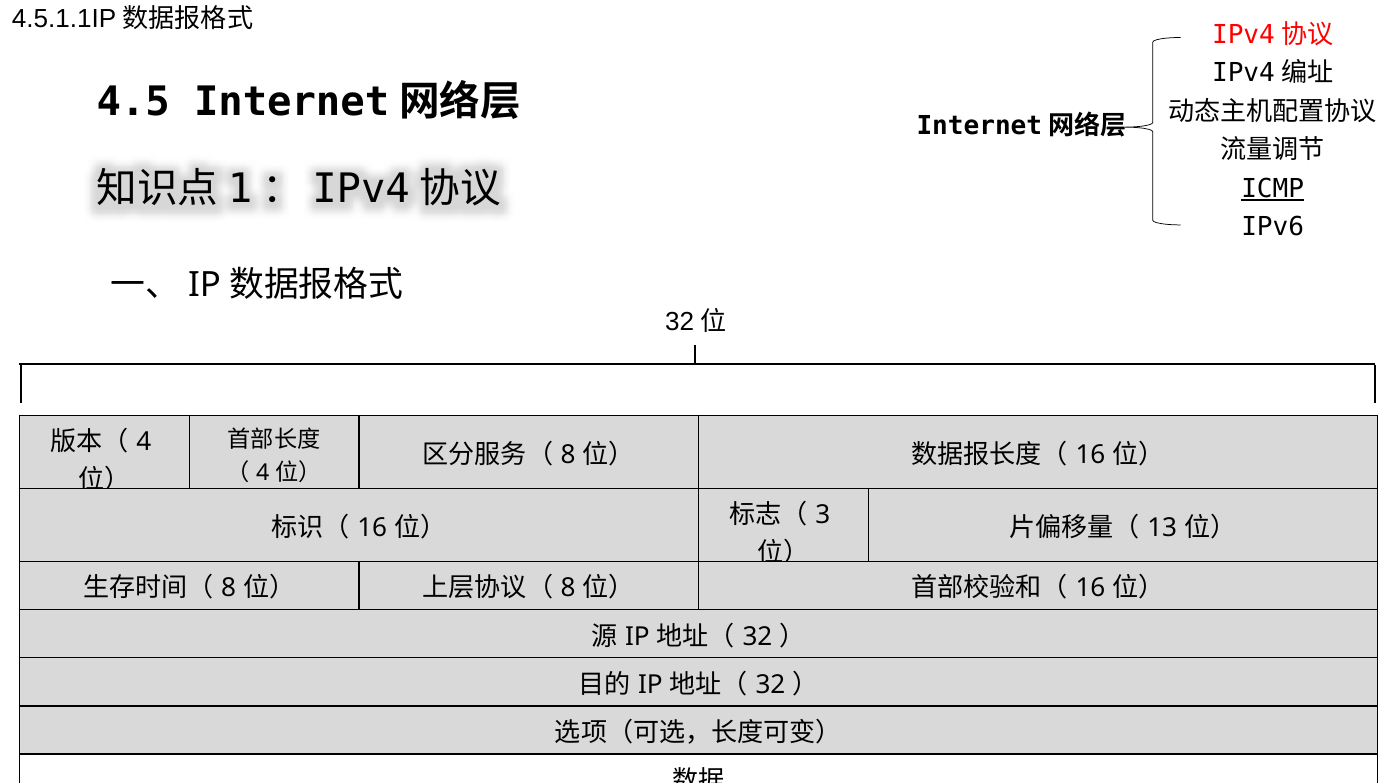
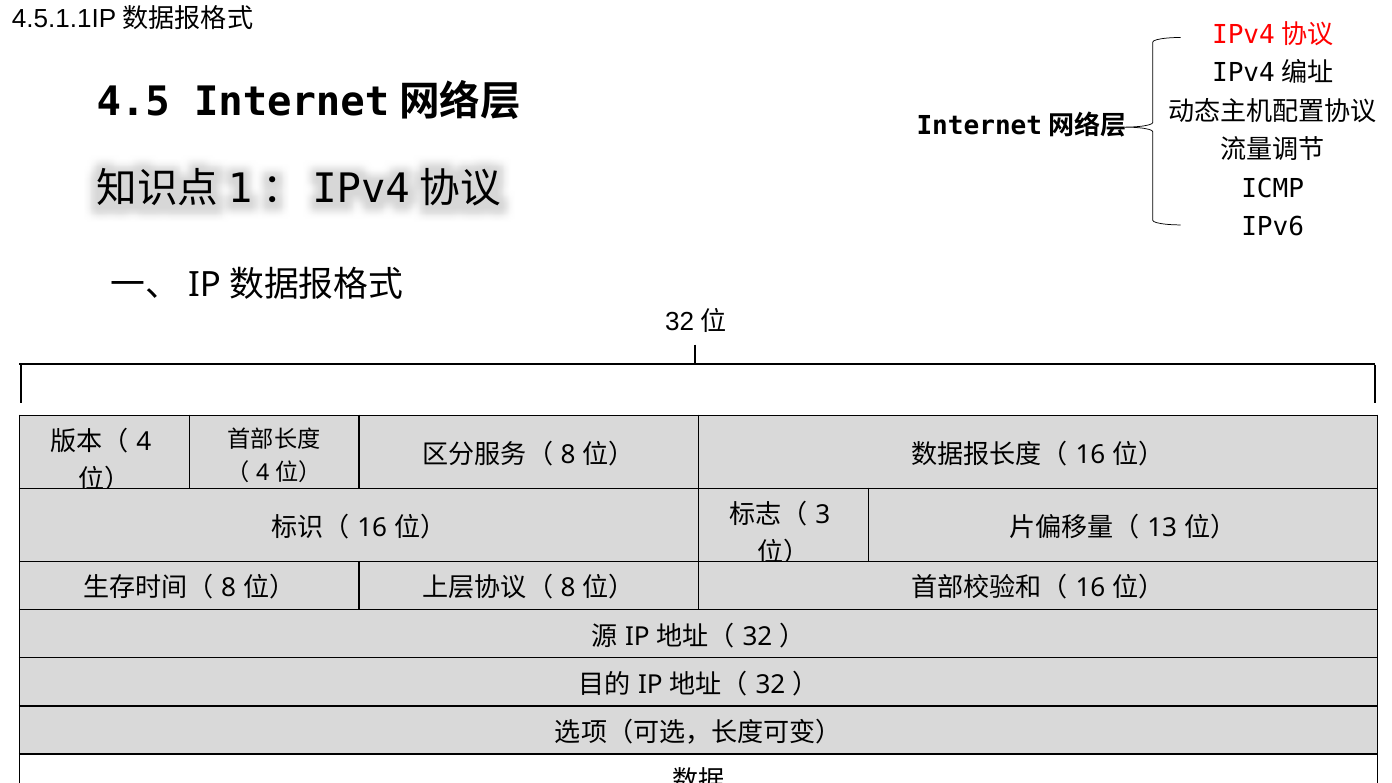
ICMP underline: present -> none (1273, 189)
